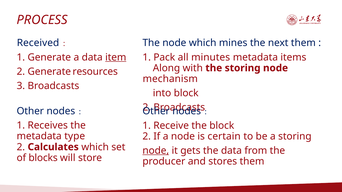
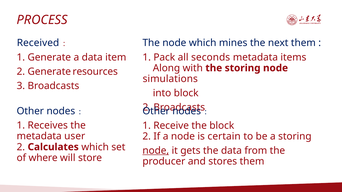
item underline: present -> none (116, 57)
minutes: minutes -> seconds (211, 57)
mechanism: mechanism -> simulations (170, 79)
type: type -> user (75, 136)
blocks: blocks -> where (43, 158)
